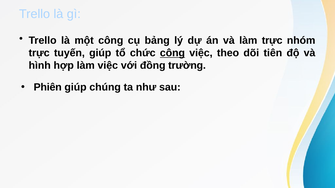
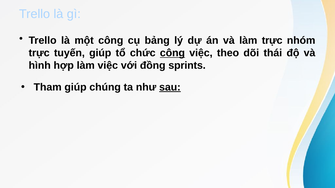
tiên: tiên -> thái (273, 53)
trường: trường -> sprints (187, 66)
Phiên: Phiên -> Tham (48, 87)
sau underline: none -> present (170, 87)
